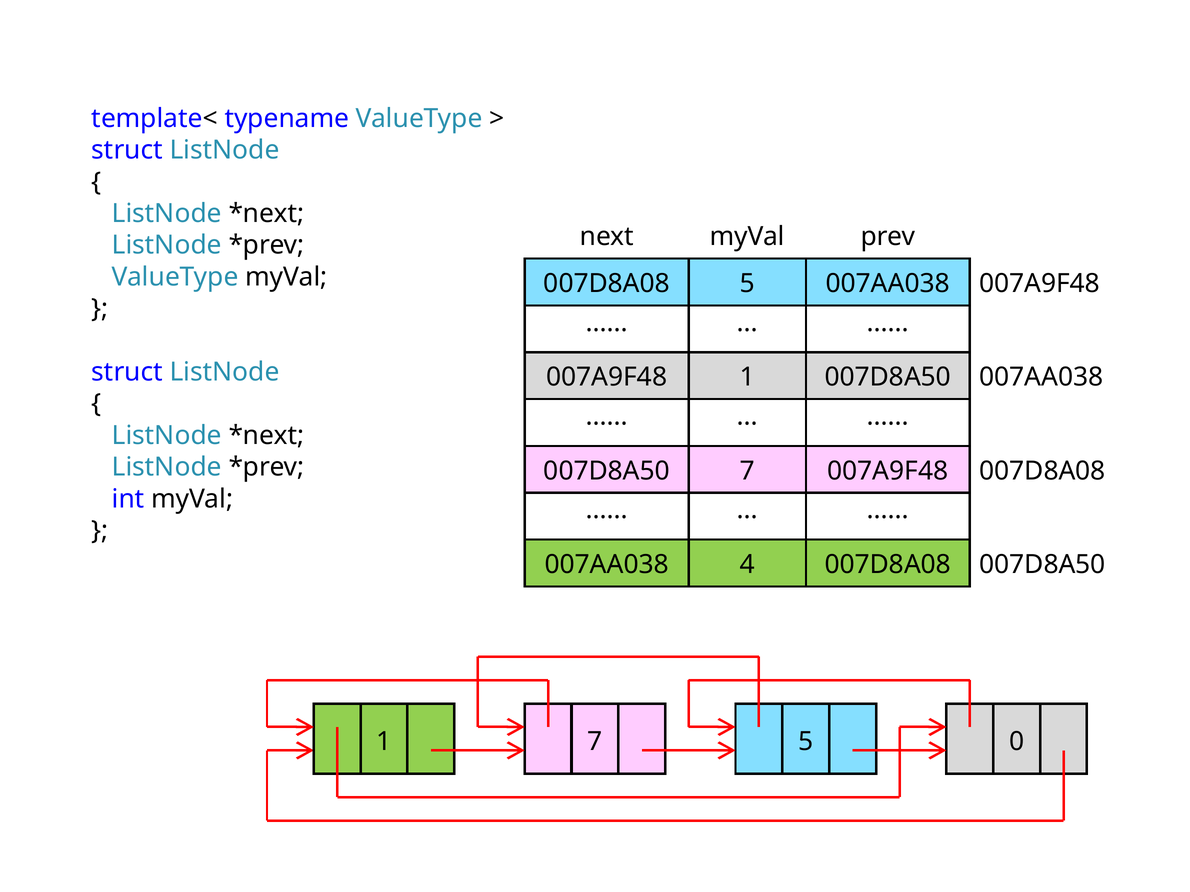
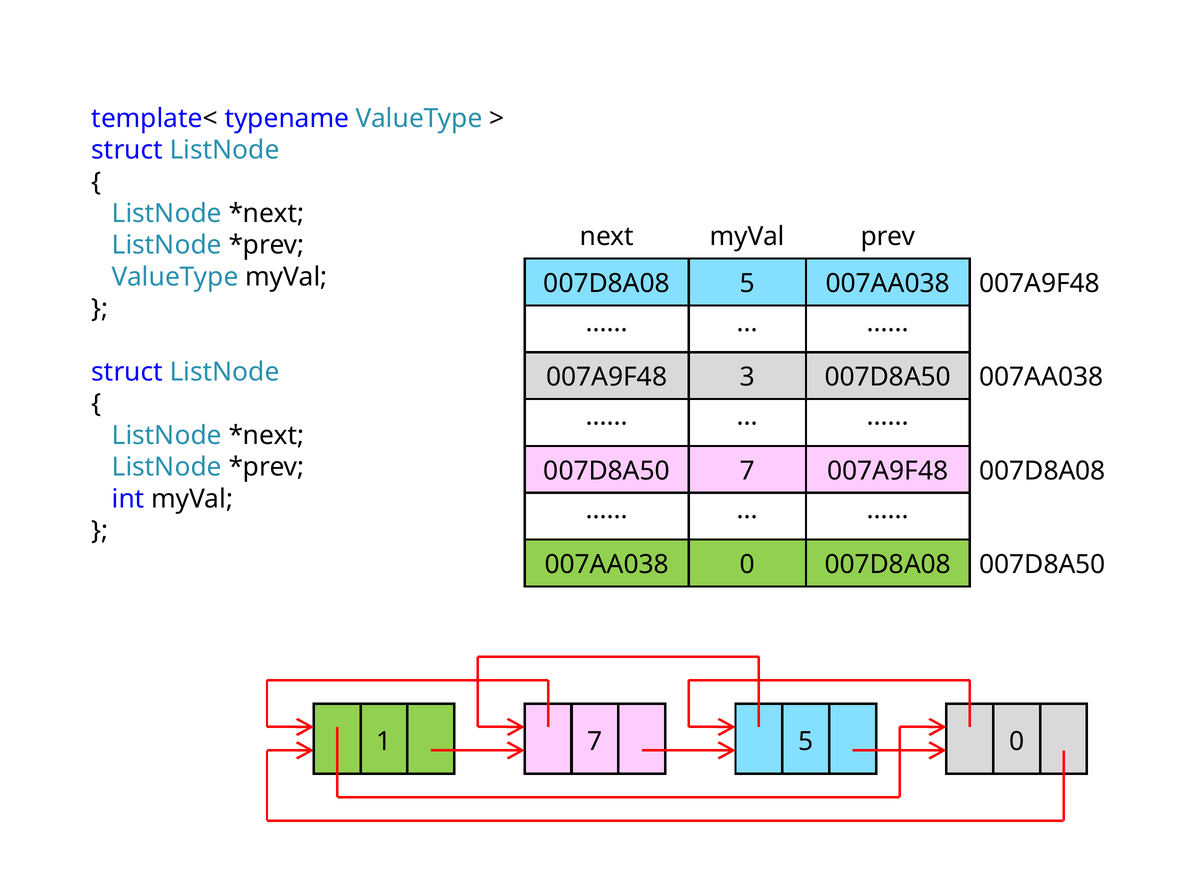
007A9F48 1: 1 -> 3 (747, 377)
007AA038 4: 4 -> 0 (747, 565)
